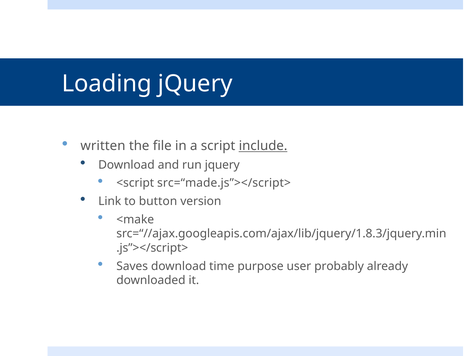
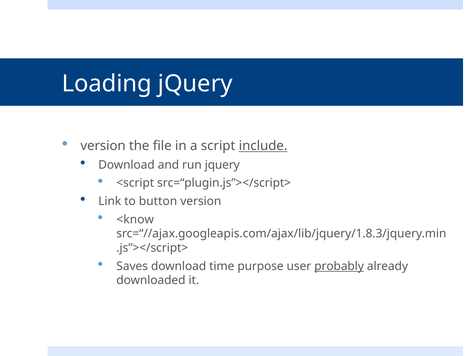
written: written -> version (103, 146)
src=“made.js”></script>: src=“made.js”></script> -> src=“plugin.js”></script> (224, 183)
<make: <make -> <know (135, 220)
probably underline: none -> present (339, 266)
